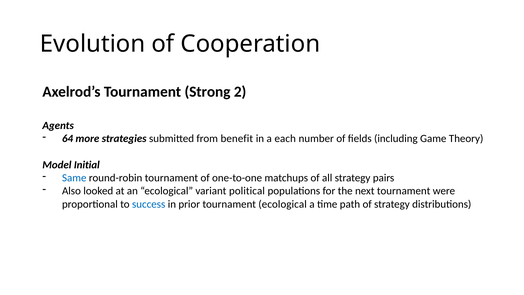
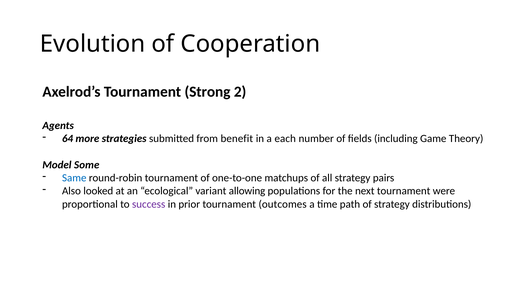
Initial: Initial -> Some (87, 165)
political: political -> allowing (247, 191)
success colour: blue -> purple (149, 204)
tournament ecological: ecological -> outcomes (283, 204)
